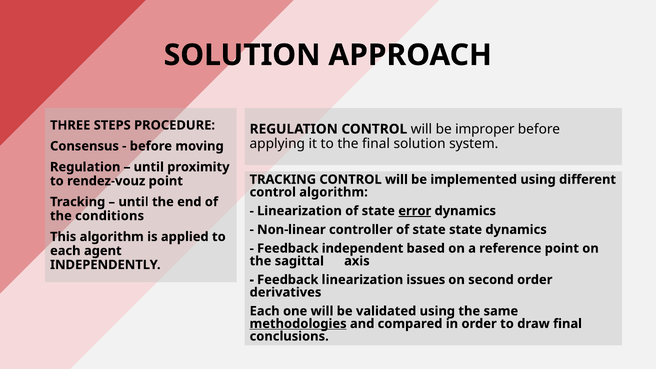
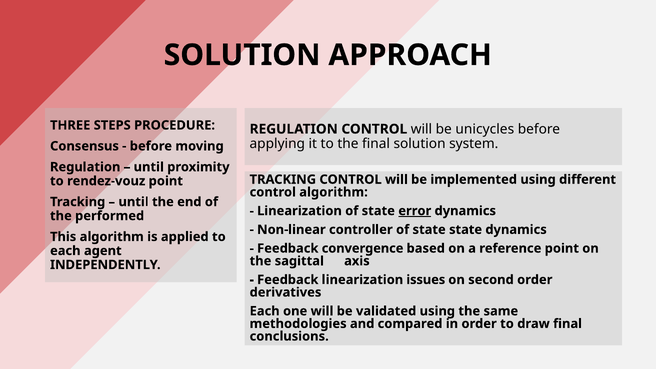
improper: improper -> unicycles (485, 129)
conditions: conditions -> performed (110, 216)
independent: independent -> convergence (363, 248)
methodologies underline: present -> none (298, 324)
